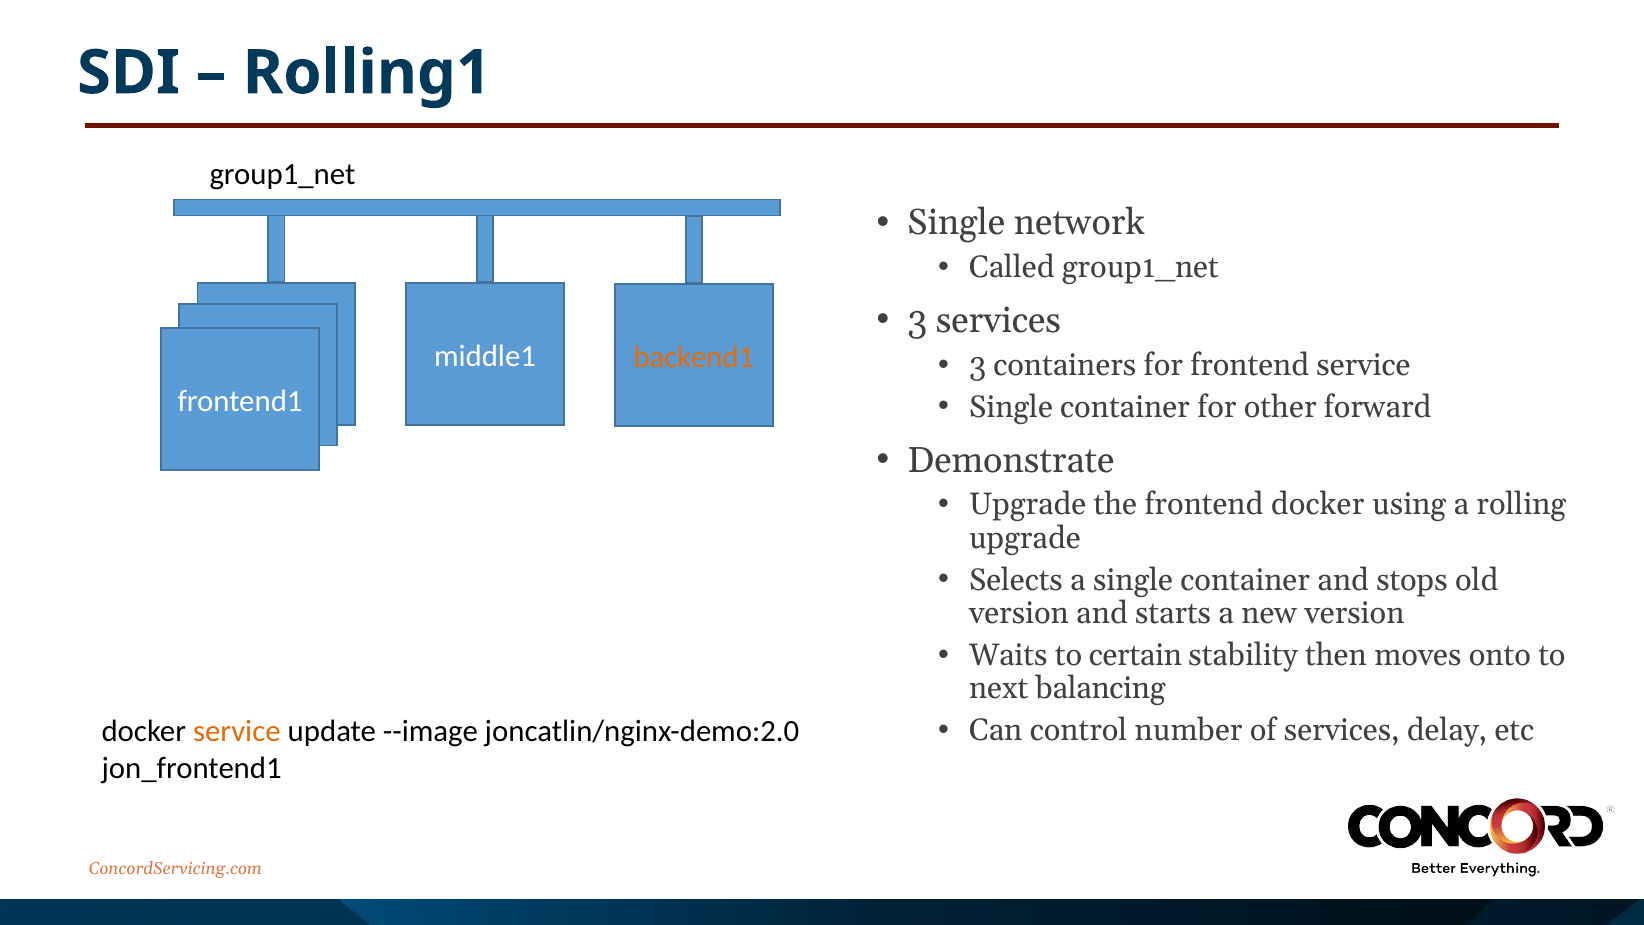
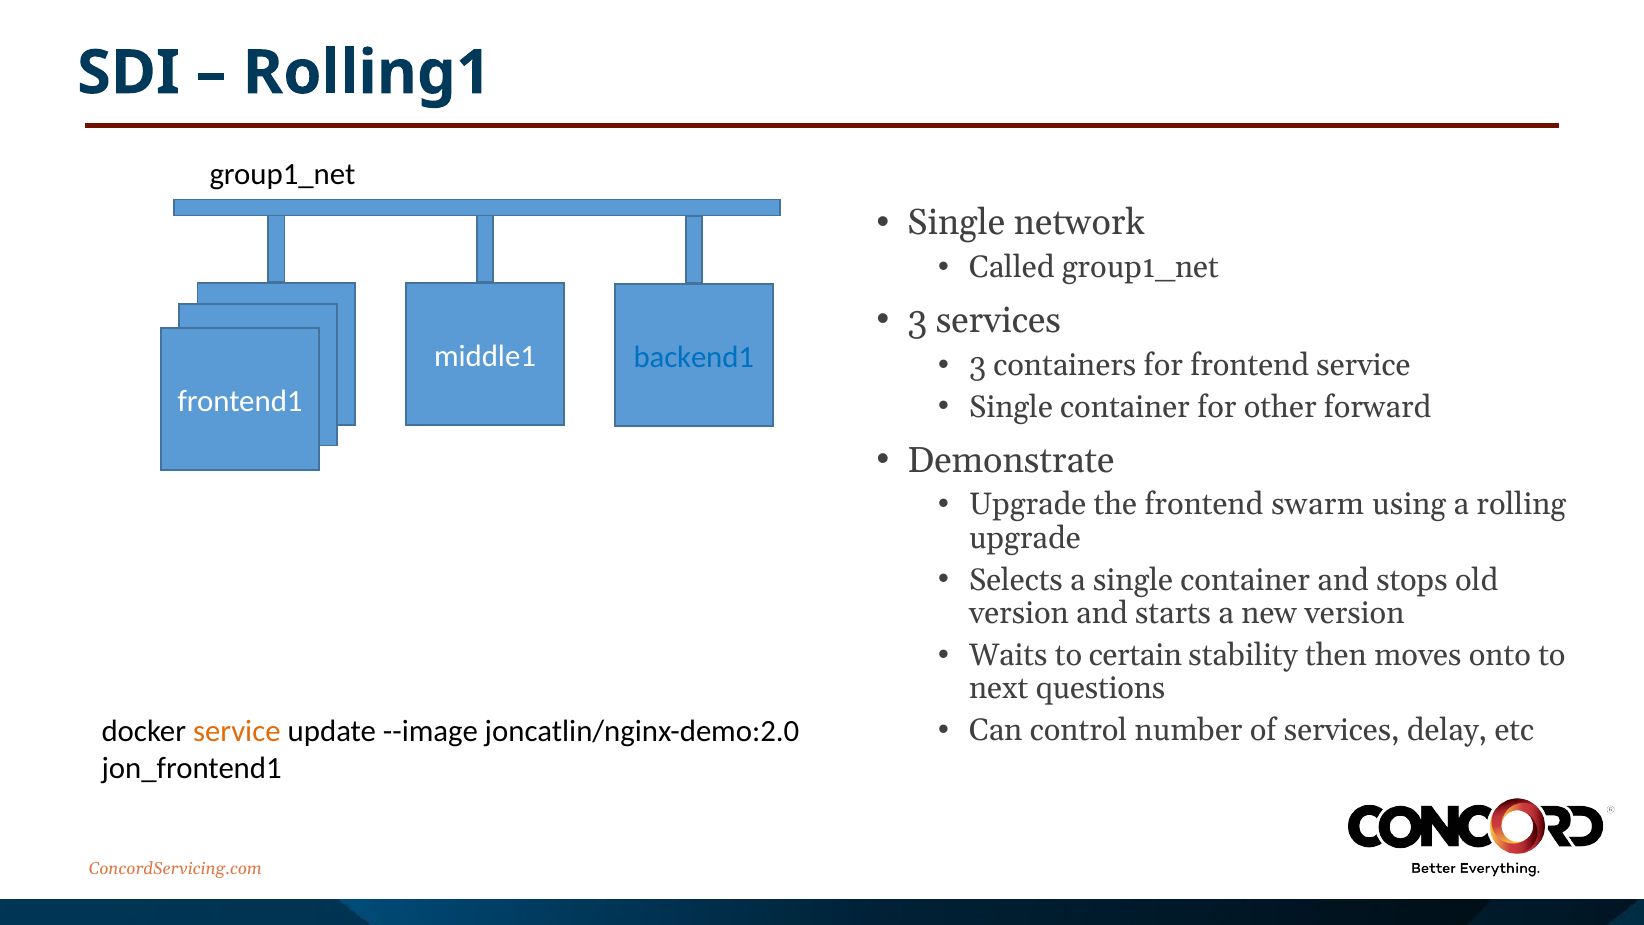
backend1 colour: orange -> blue (694, 357)
frontend docker: docker -> swarm (1318, 505)
balancing: balancing -> questions (1100, 688)
